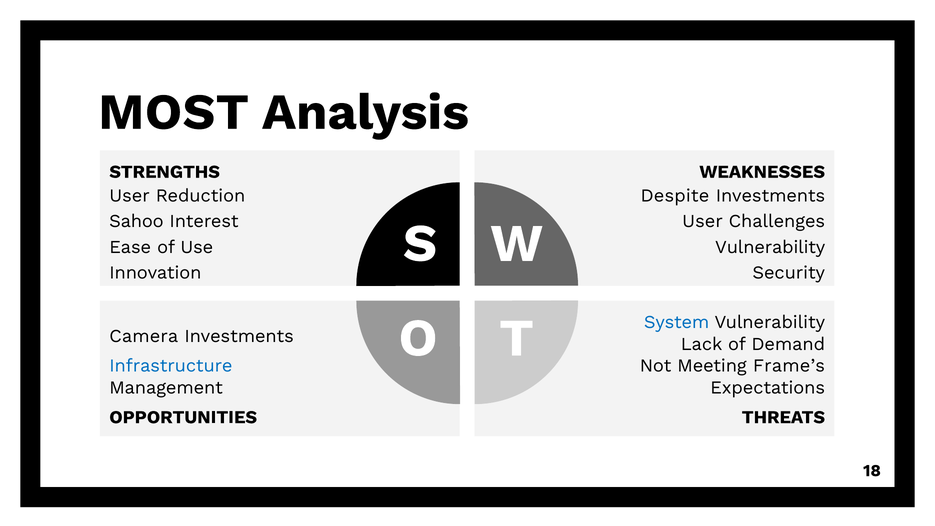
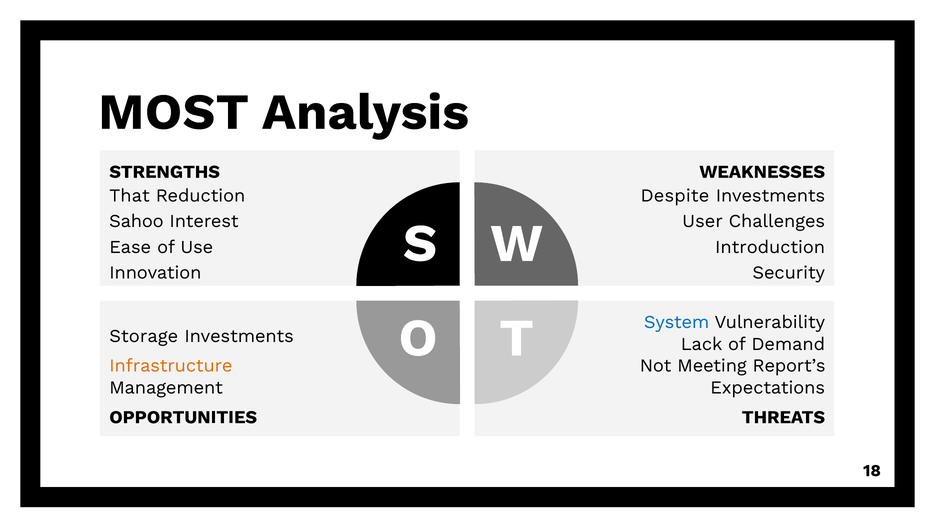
User: User -> That (129, 196)
Vulnerability: Vulnerability -> Introduction (770, 247)
Camera: Camera -> Storage (144, 336)
Infrastructure colour: blue -> orange (171, 366)
Frame’s: Frame’s -> Report’s (789, 366)
